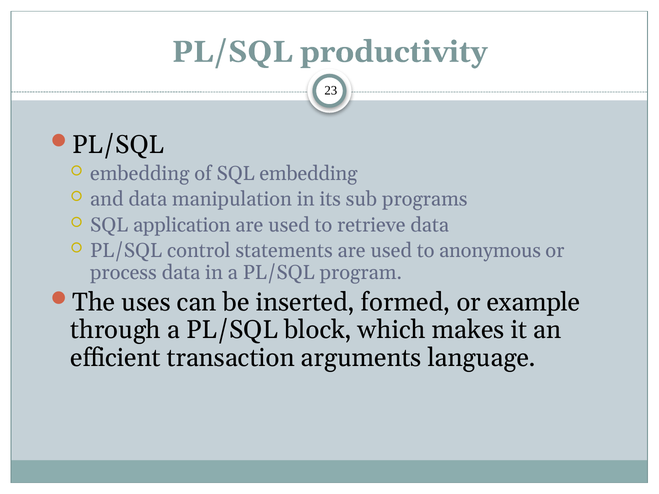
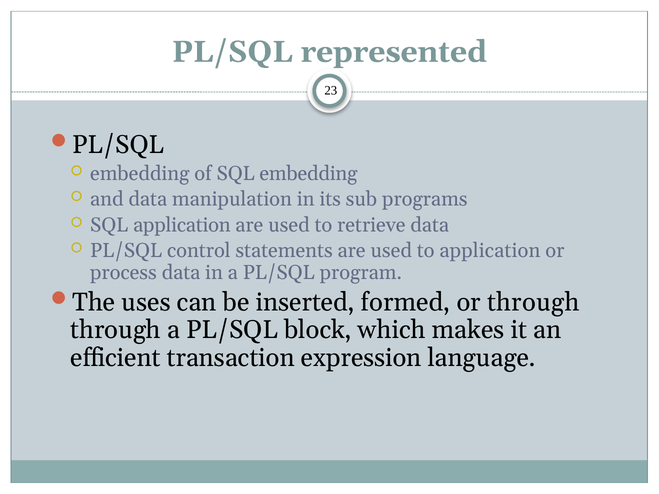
productivity: productivity -> represented (394, 52)
to anonymous: anonymous -> application (490, 251)
or example: example -> through (533, 302)
arguments: arguments -> expression (361, 358)
